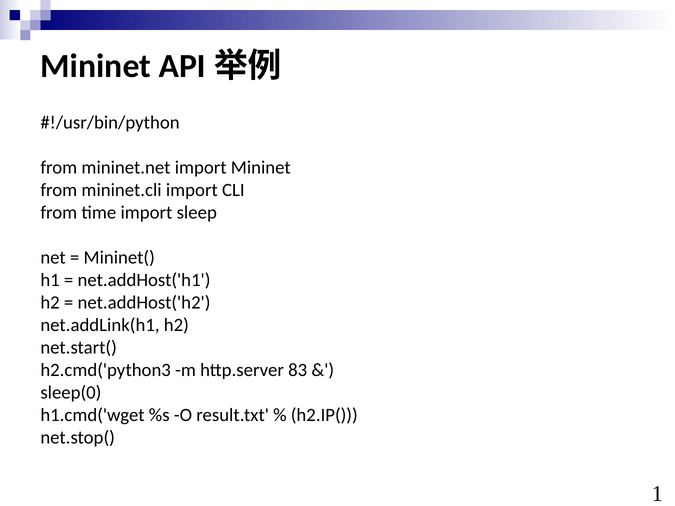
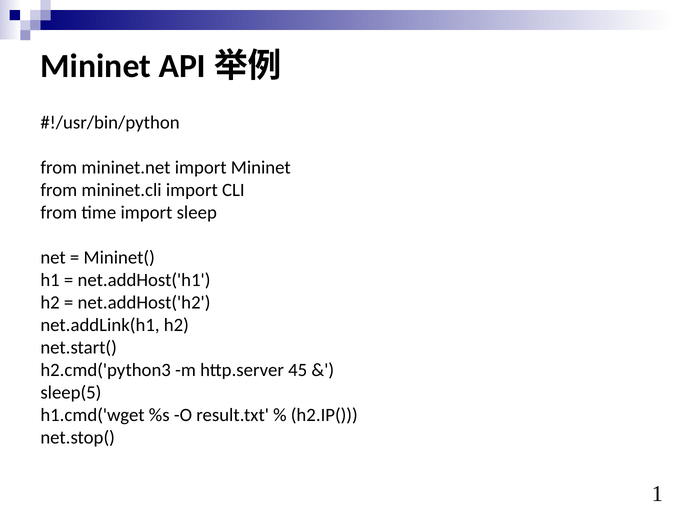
83: 83 -> 45 (298, 370)
sleep(0: sleep(0 -> sleep(5 (71, 393)
